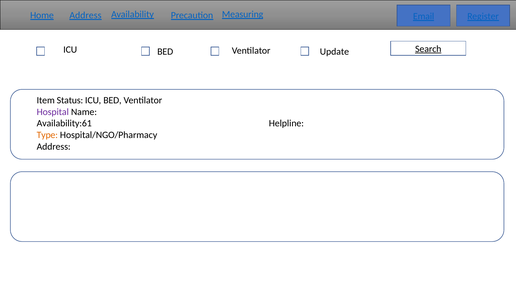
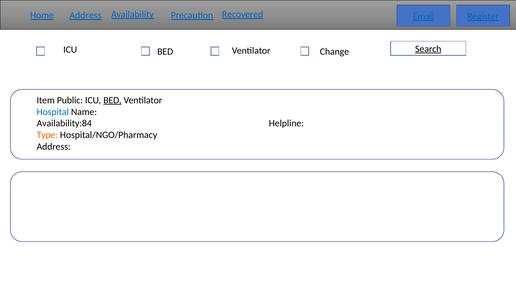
Measuring: Measuring -> Recovered (243, 14)
Update: Update -> Change (334, 52)
Status: Status -> Public (70, 100)
BED underline: none -> present (112, 100)
Hospital colour: purple -> blue (53, 112)
Availability:61: Availability:61 -> Availability:84 (64, 124)
